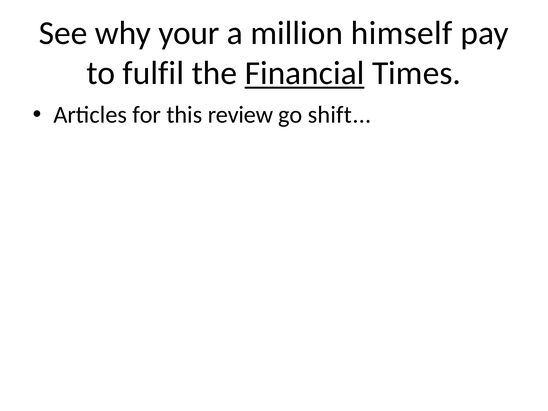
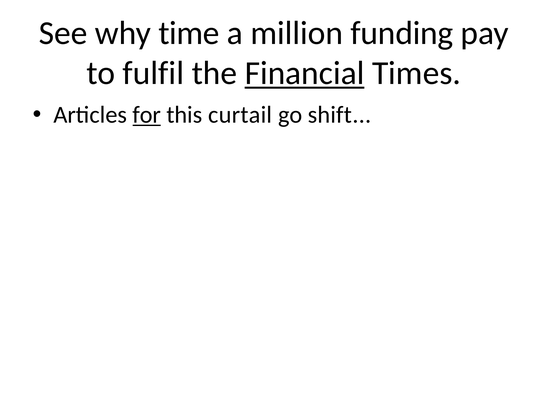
your: your -> time (189, 33)
himself: himself -> funding (402, 33)
for underline: none -> present (147, 115)
review: review -> curtail (240, 115)
